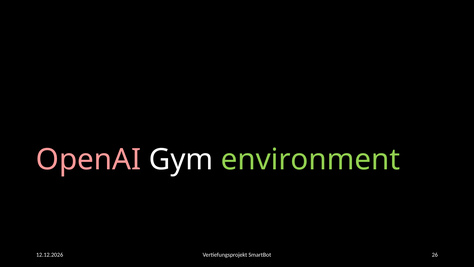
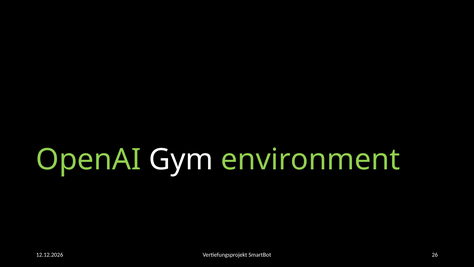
OpenAI colour: pink -> light green (89, 159)
